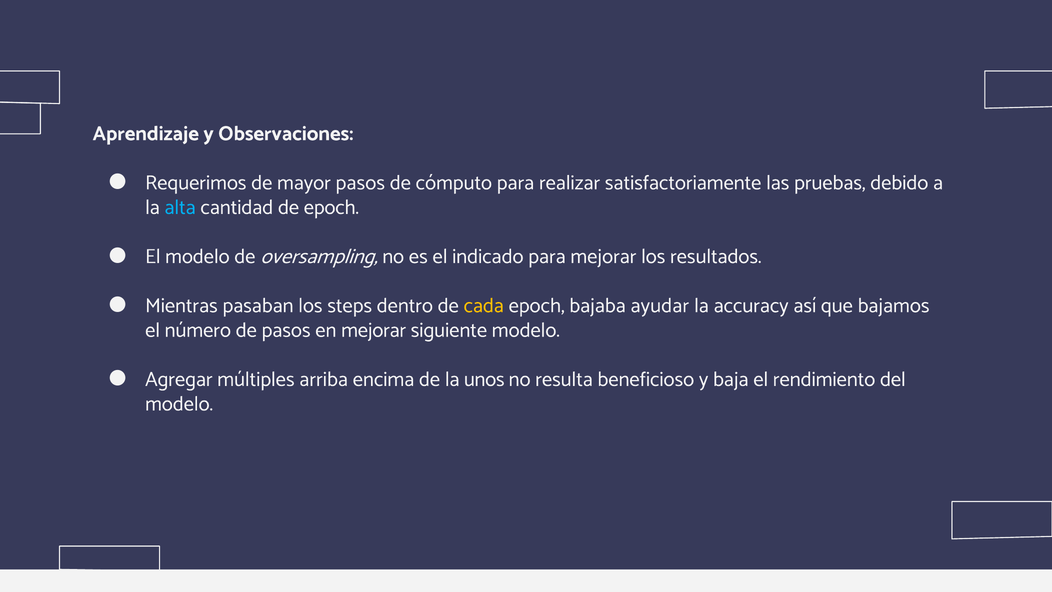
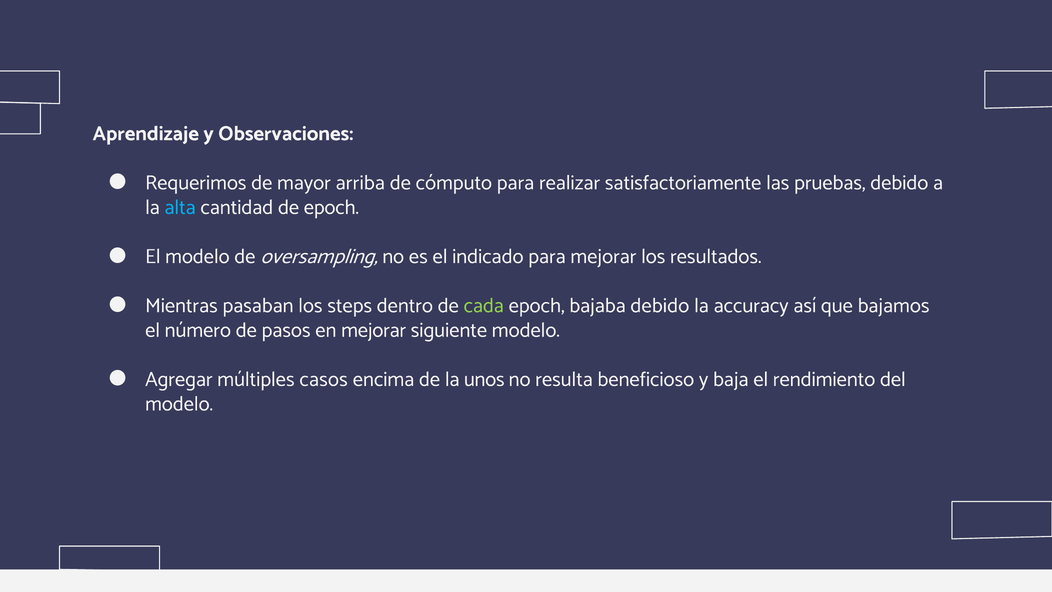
mayor pasos: pasos -> arriba (360, 183)
cada colour: yellow -> light green (484, 305)
bajaba ayudar: ayudar -> debido (660, 305)
arriba: arriba -> casos (324, 379)
